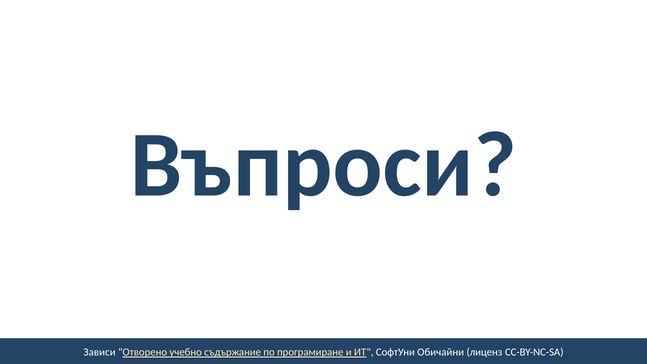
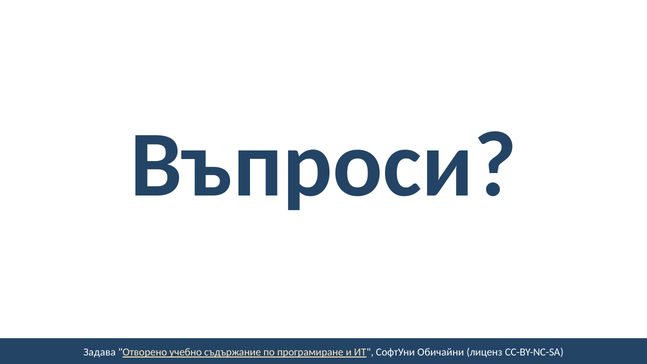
Зависи: Зависи -> Задава (100, 352)
